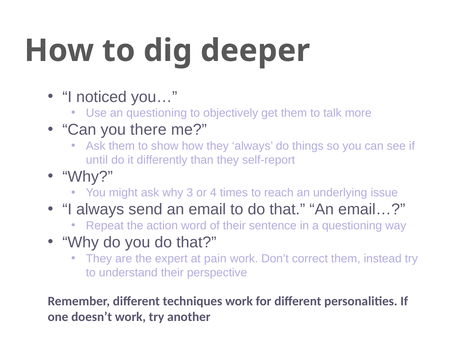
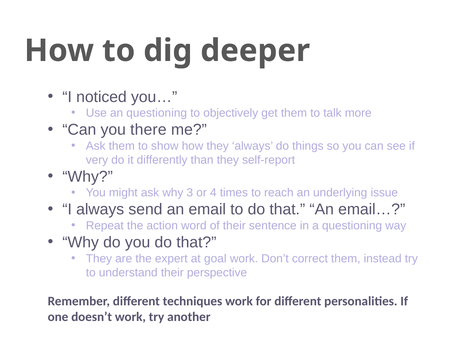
until: until -> very (97, 160)
pain: pain -> goal (215, 259)
